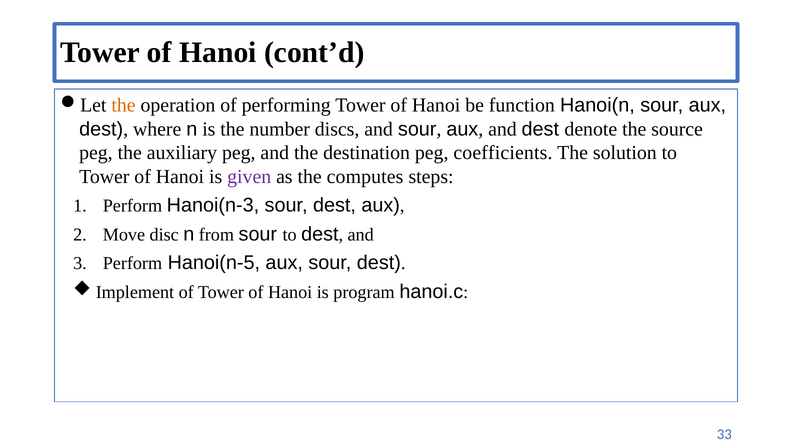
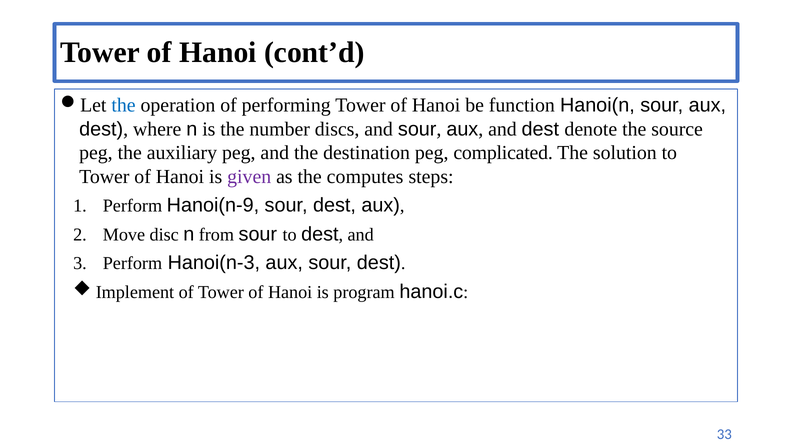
the colour: orange -> blue (124, 105)
coefficients: coefficients -> complicated (503, 153)
Hanoi(n-3: Hanoi(n-3 -> Hanoi(n-9 (213, 205)
Hanoi(n-5: Hanoi(n-5 -> Hanoi(n-3 (214, 263)
